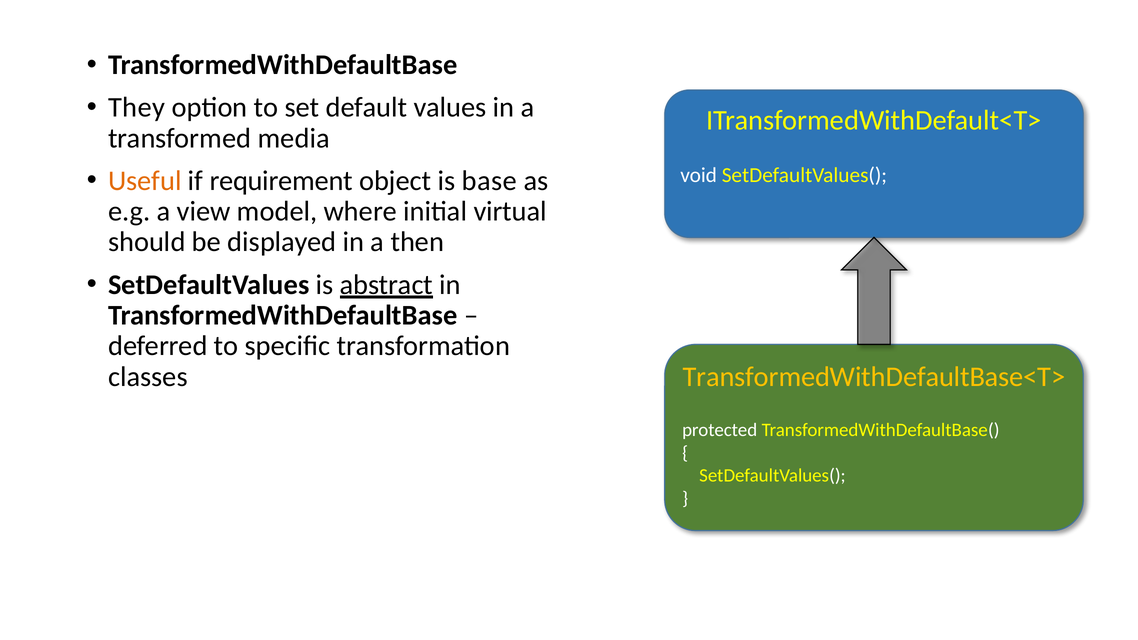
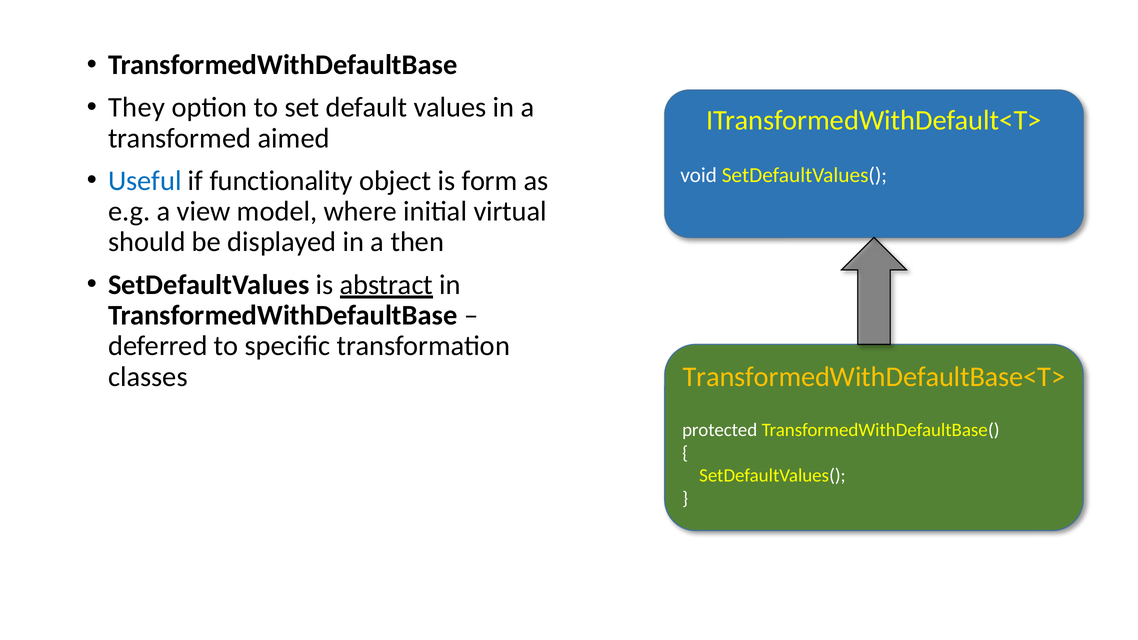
media: media -> aimed (294, 138)
Useful colour: orange -> blue (145, 181)
requirement: requirement -> functionality (281, 181)
base: base -> form (490, 181)
